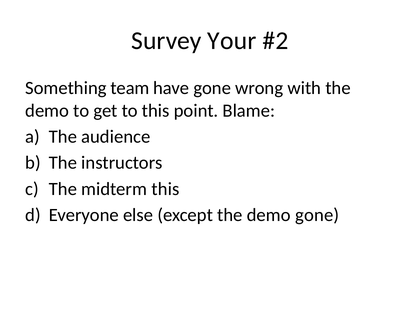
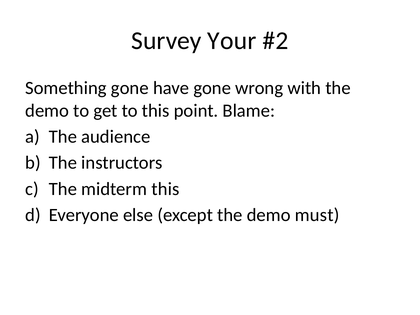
Something team: team -> gone (130, 88)
demo gone: gone -> must (317, 215)
